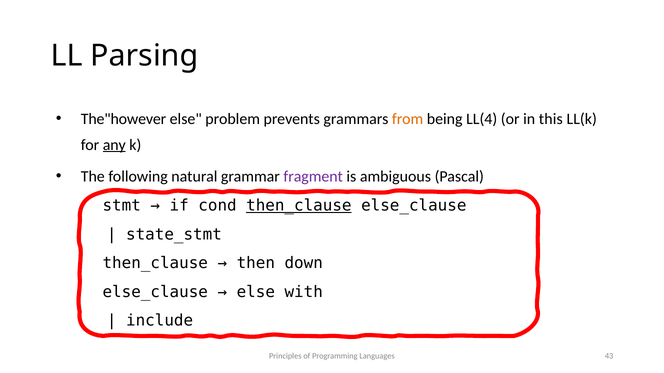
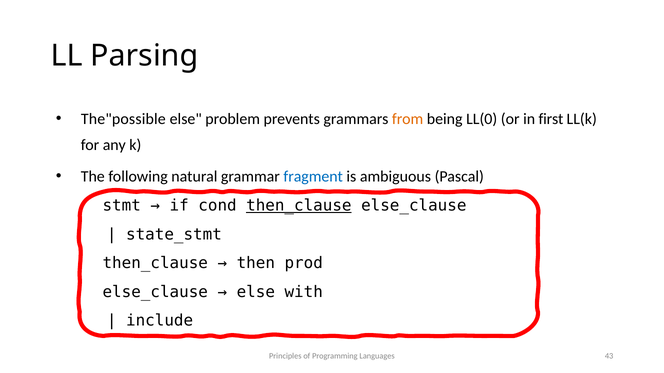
The"however: The"however -> The"possible (123, 119)
LL(4: LL(4 -> LL(0 (482, 119)
this: this -> first (551, 119)
any underline: present -> none (114, 145)
fragment colour: purple -> blue (313, 177)
down: down -> prod (304, 263)
